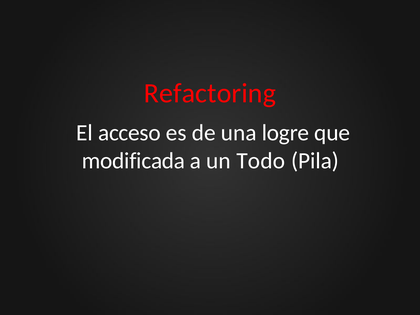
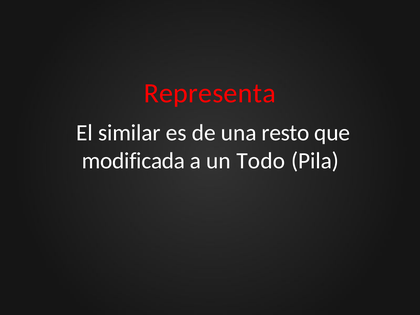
Refactoring: Refactoring -> Representa (210, 93)
acceso: acceso -> similar (129, 133)
logre: logre -> resto (285, 133)
